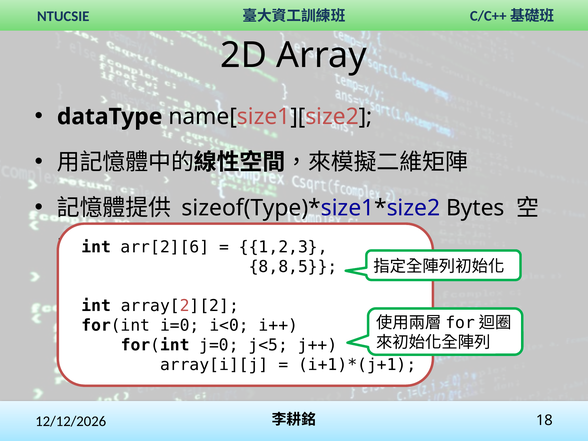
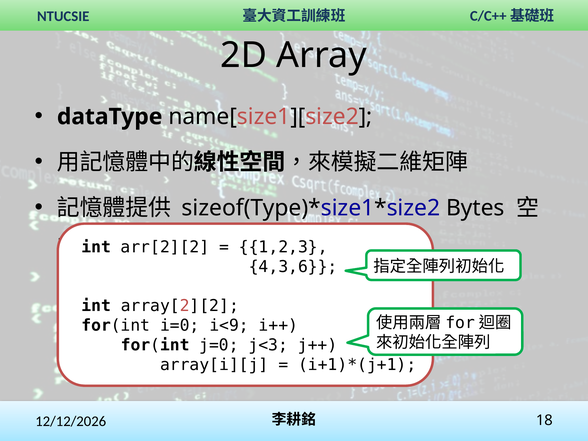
arr[2][6: arr[2][6 -> arr[2][2 (165, 247)
8,8,5: 8,8,5 -> 4,3,6 (293, 267)
i<0: i<0 -> i<9 (229, 325)
j<5: j<5 -> j<3 (268, 345)
